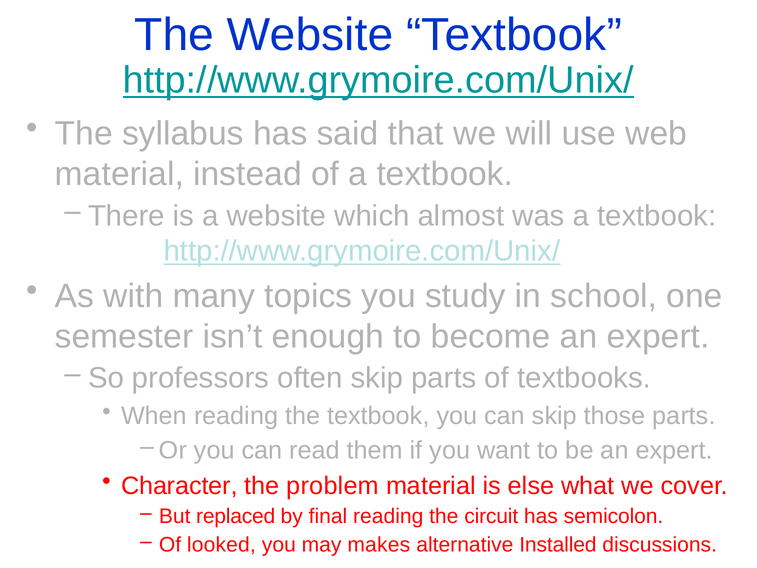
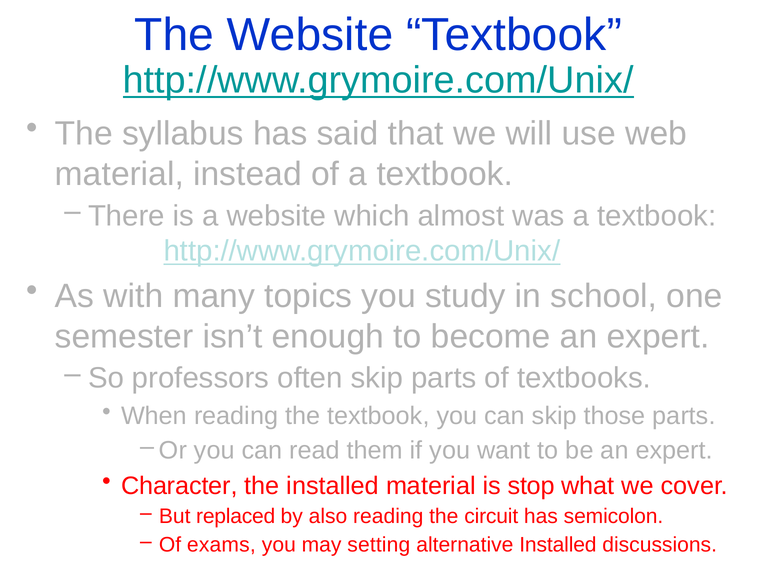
the problem: problem -> installed (333, 485)
else: else -> stop (531, 485)
final: final -> also (328, 516)
looked: looked -> exams (221, 545)
makes: makes -> setting (379, 545)
